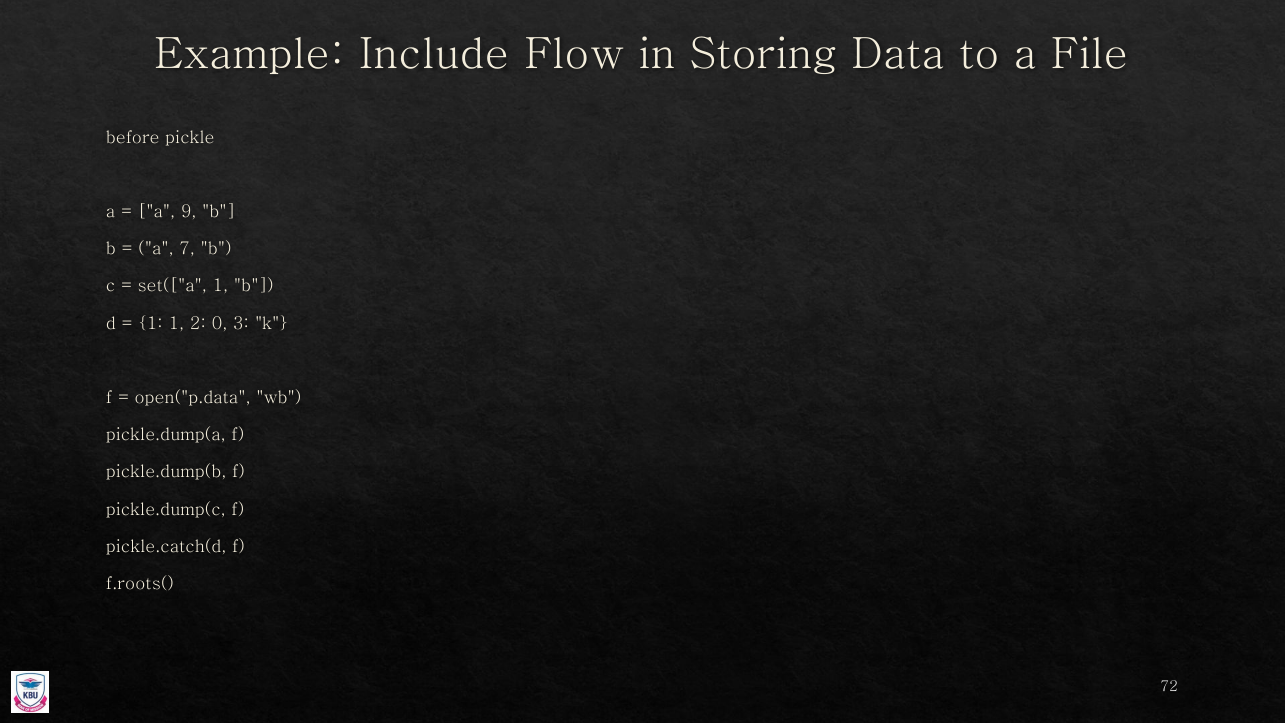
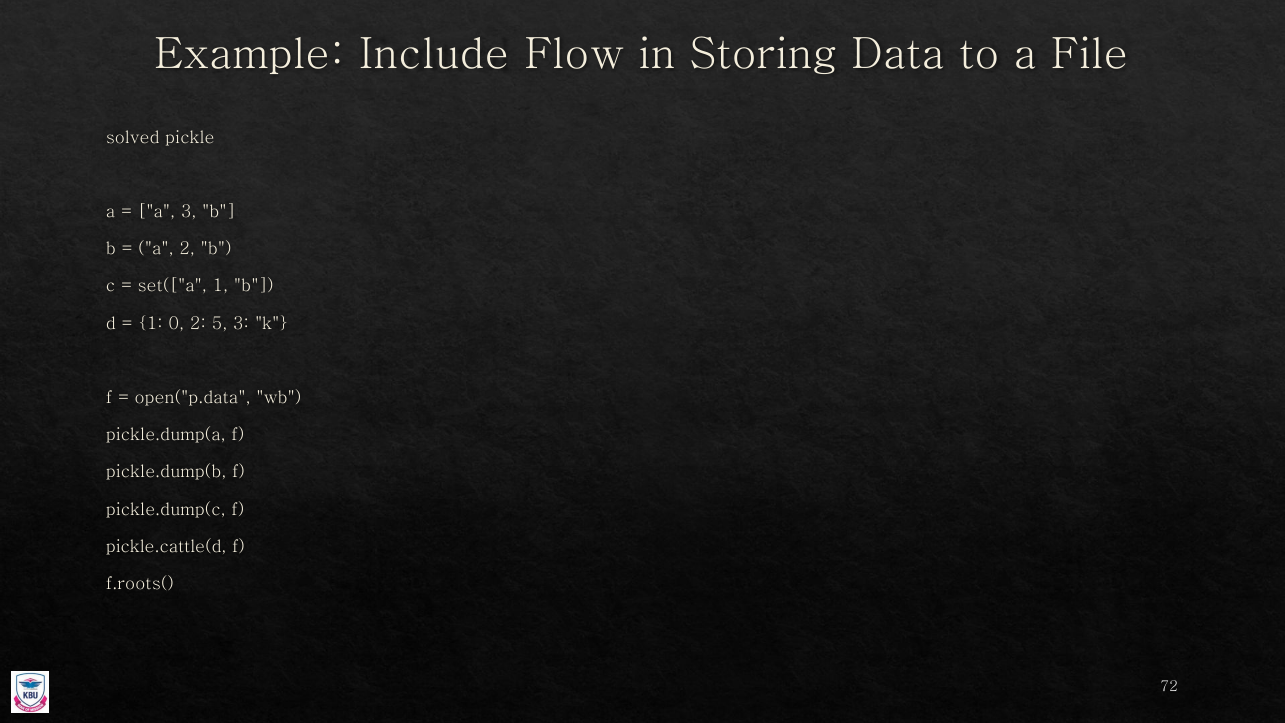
before: before -> solved (133, 137)
a 9: 9 -> 3 (189, 212)
a 7: 7 -> 2 (187, 249)
1 1: 1 -> 0 (176, 323)
0: 0 -> 5 (220, 323)
pickle.catch(d: pickle.catch(d -> pickle.cattle(d (166, 546)
